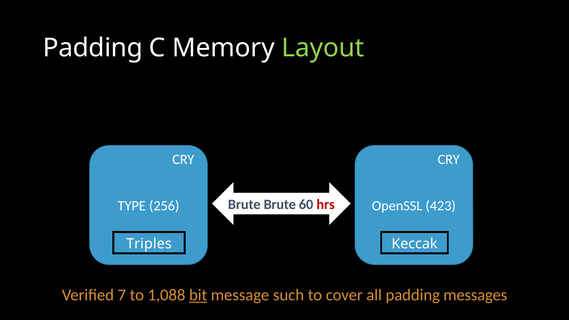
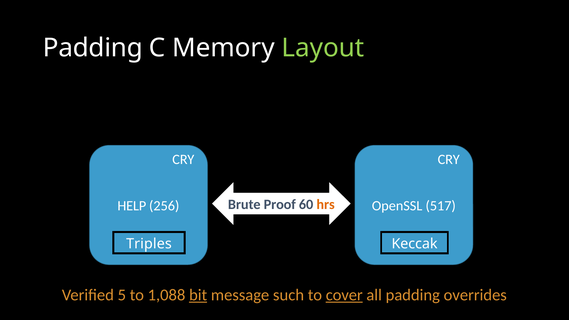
Brute Brute: Brute -> Proof (280, 205)
hrs colour: red -> orange (326, 205)
TYPE: TYPE -> HELP (132, 206)
423: 423 -> 517 (441, 206)
7: 7 -> 5 (122, 295)
cover underline: none -> present (344, 295)
messages: messages -> overrides (475, 295)
